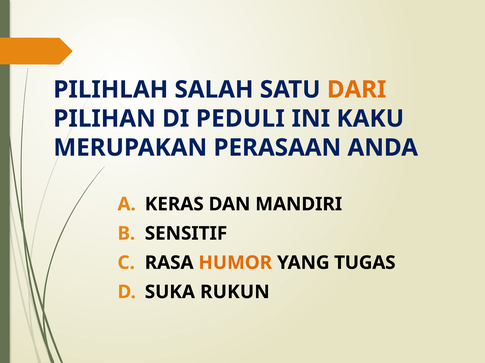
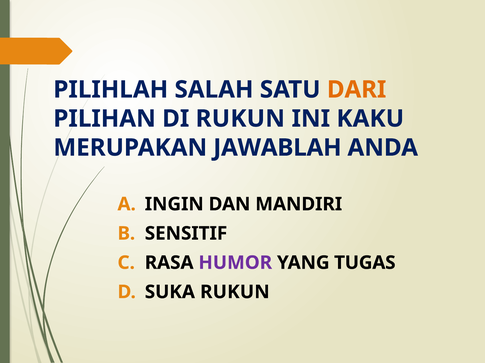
DI PEDULI: PEDULI -> RUKUN (240, 119)
PERASAAN: PERASAAN -> JAWABLAH (277, 148)
KERAS: KERAS -> INGIN (174, 205)
HUMOR colour: orange -> purple (235, 263)
